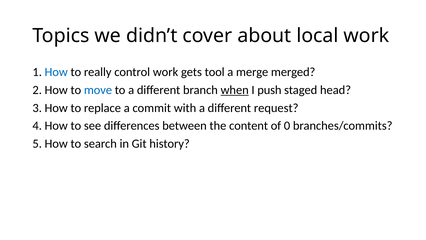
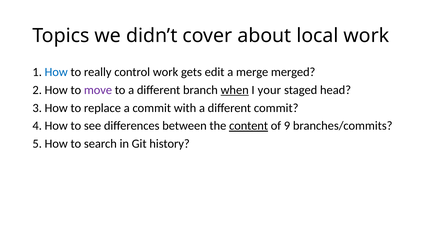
tool: tool -> edit (215, 72)
move colour: blue -> purple (98, 90)
push: push -> your (269, 90)
different request: request -> commit (276, 108)
content underline: none -> present (249, 126)
0: 0 -> 9 (287, 126)
